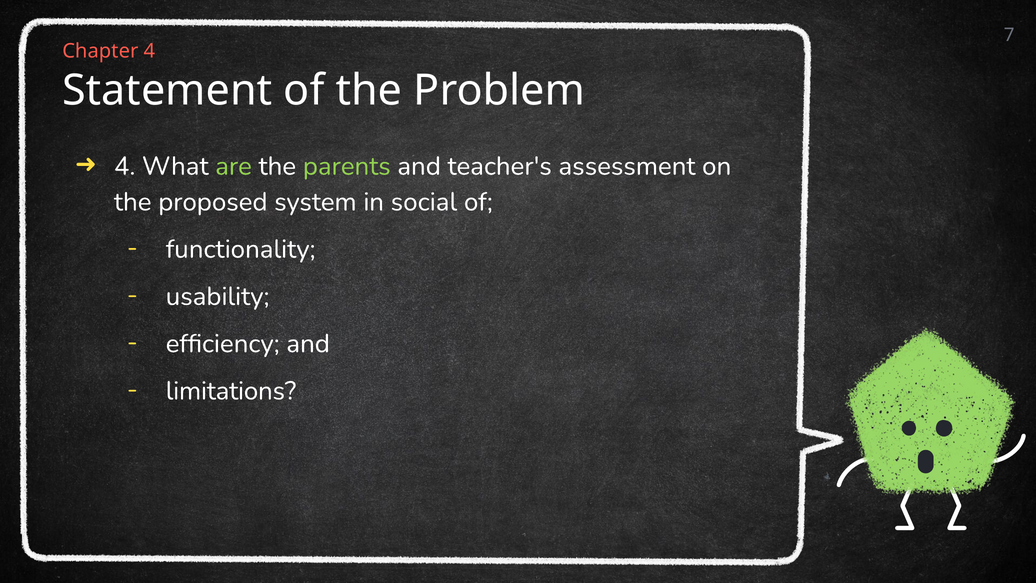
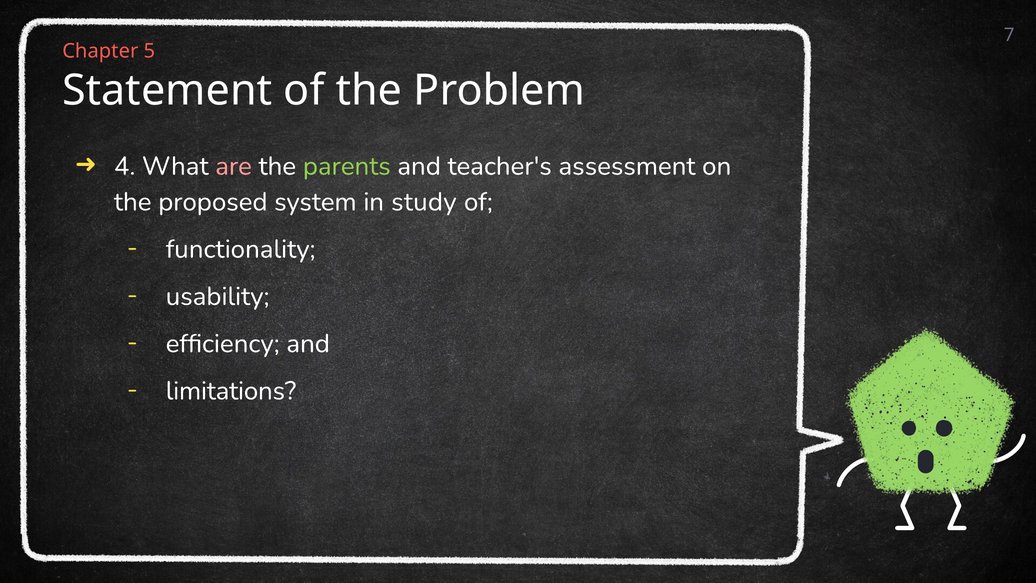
Chapter 4: 4 -> 5 (149, 51)
are colour: light green -> pink (234, 166)
social: social -> study (424, 202)
